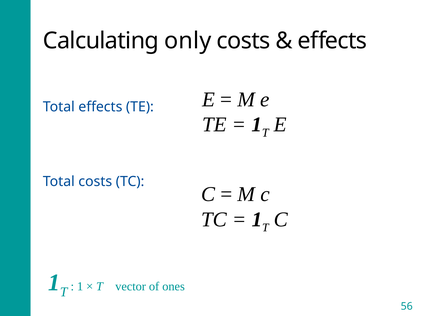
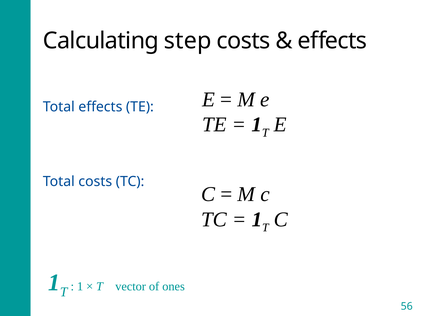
only: only -> step (188, 41)
